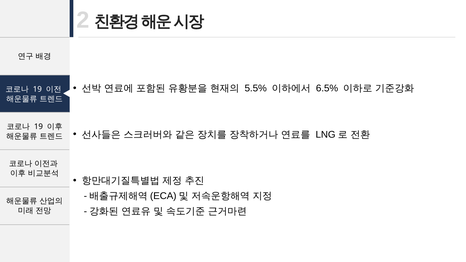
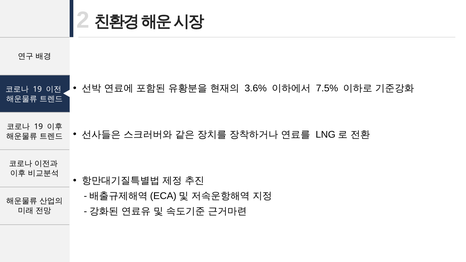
5.5%: 5.5% -> 3.6% (256, 88)
6.5%: 6.5% -> 7.5% (327, 88)
